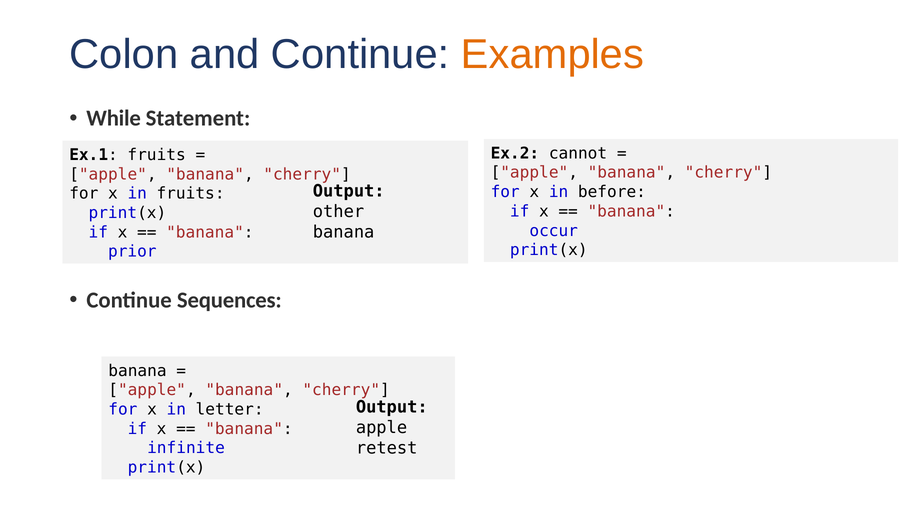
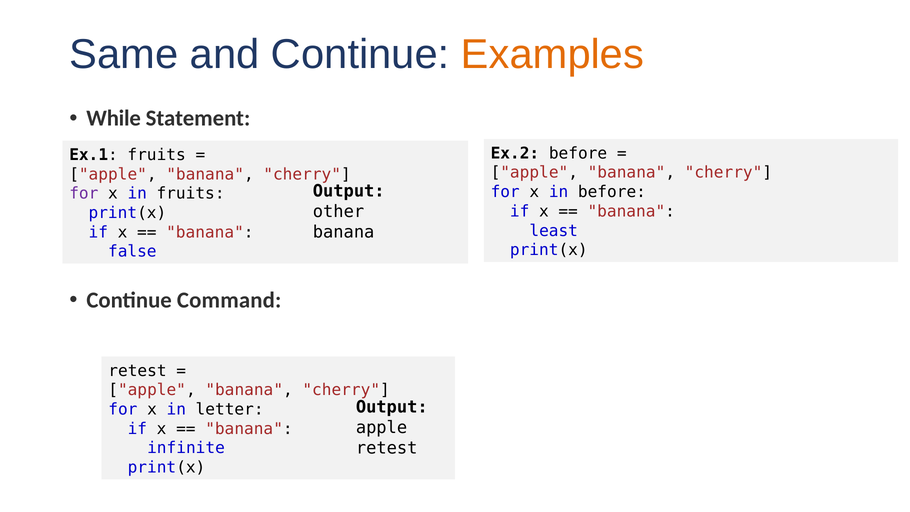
Colon: Colon -> Same (124, 55)
Ex.2 cannot: cannot -> before (578, 153)
for colour: black -> purple (84, 193)
occur: occur -> least (554, 231)
prior: prior -> false (132, 252)
Sequences: Sequences -> Command (229, 300)
banana: banana -> retest (137, 371)
